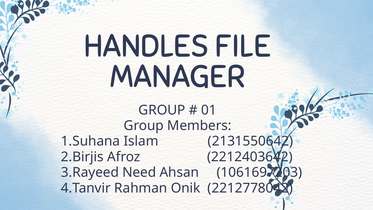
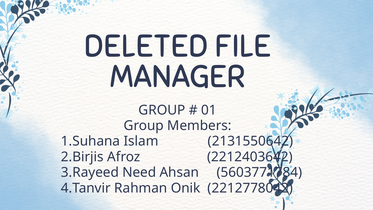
HANDLES: HANDLES -> DELETED (146, 46)
1061697203: 1061697203 -> 5603771784 (259, 172)
